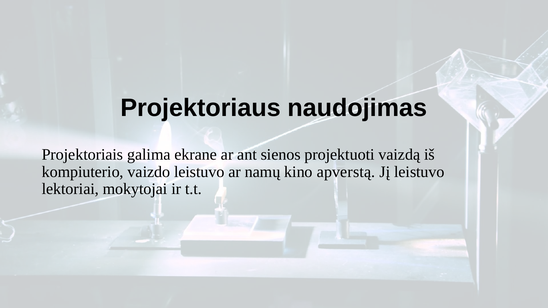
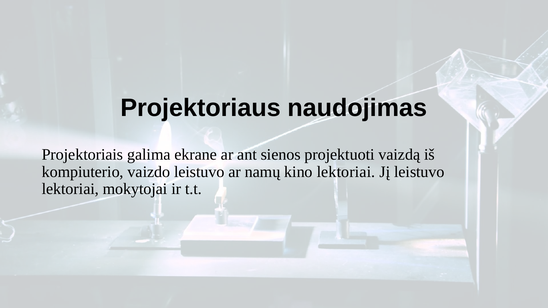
kino apverstą: apverstą -> lektoriai (346, 172)
